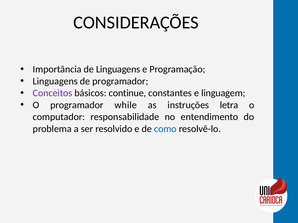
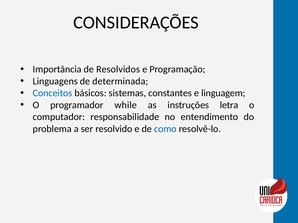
de Linguagens: Linguagens -> Resolvidos (118, 69)
de programador: programador -> determinada (120, 81)
Conceitos colour: purple -> blue (53, 93)
continue: continue -> sistemas (127, 93)
